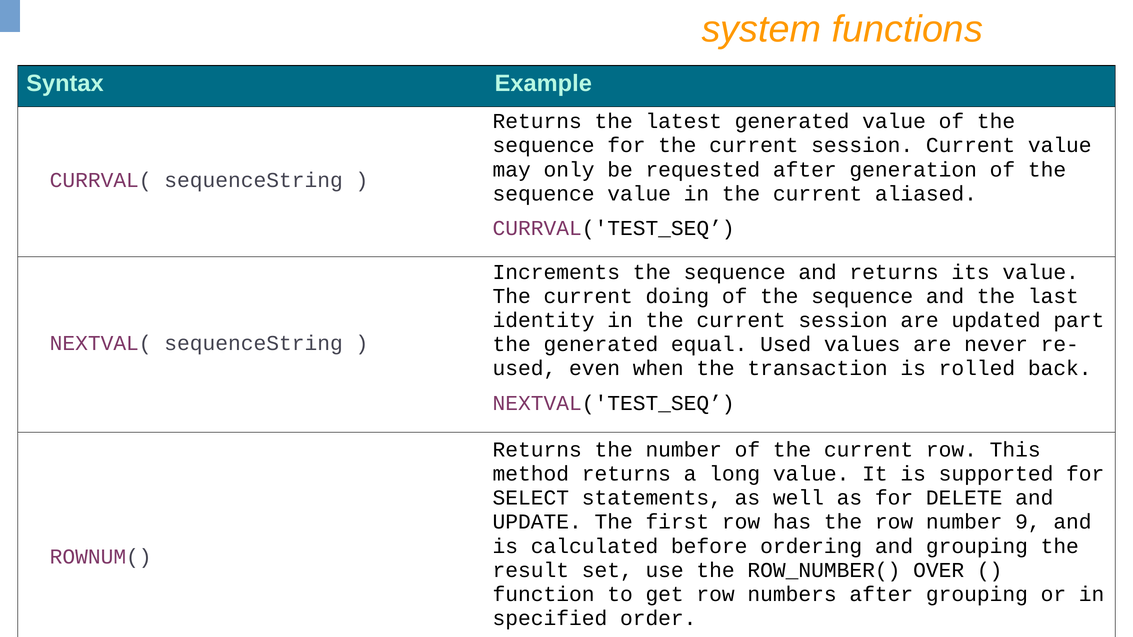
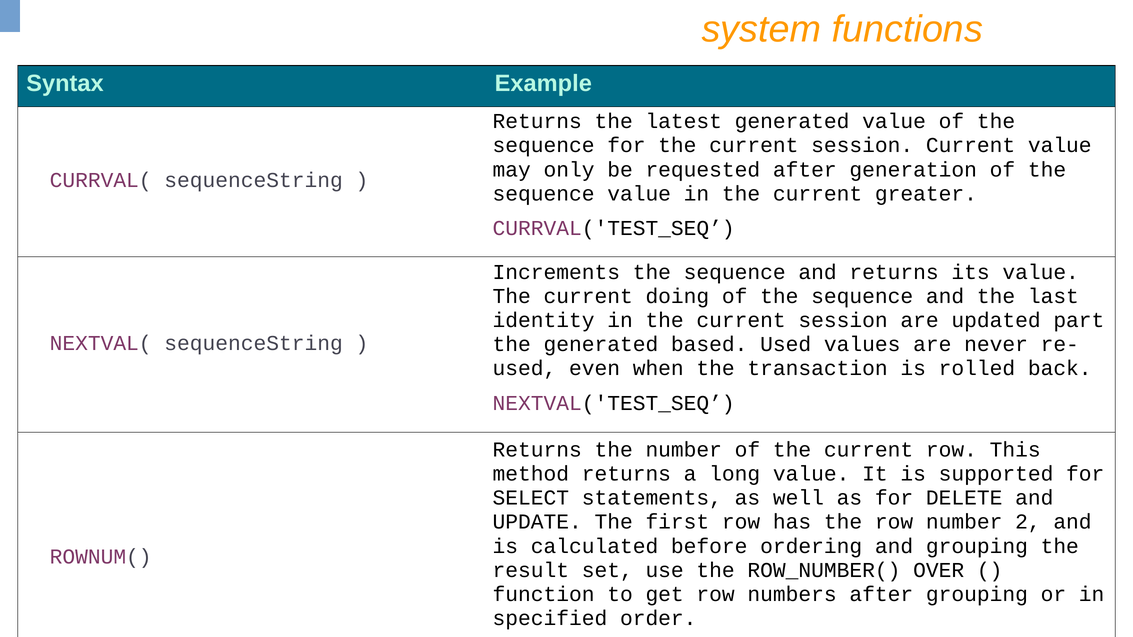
aliased: aliased -> greater (926, 194)
equal: equal -> based (709, 345)
9: 9 -> 2 (1028, 522)
